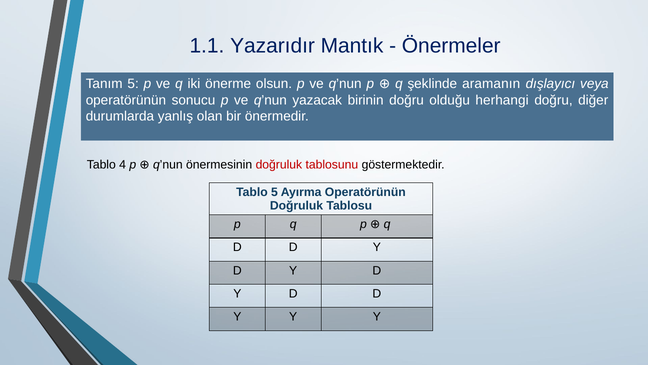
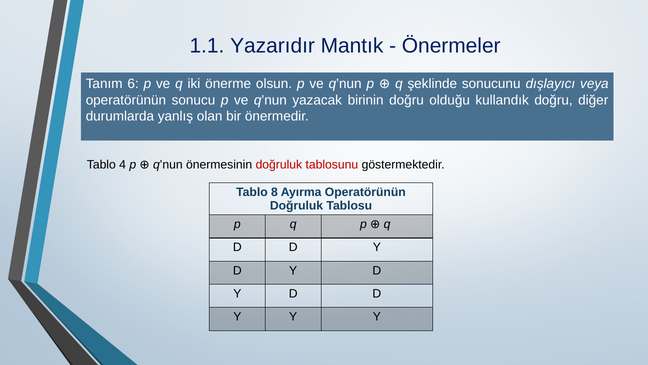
Tanım 5: 5 -> 6 (133, 84)
aramanın: aramanın -> sonucunu (491, 84)
herhangi: herhangi -> kullandık (502, 100)
Tablo 5: 5 -> 8 (274, 192)
